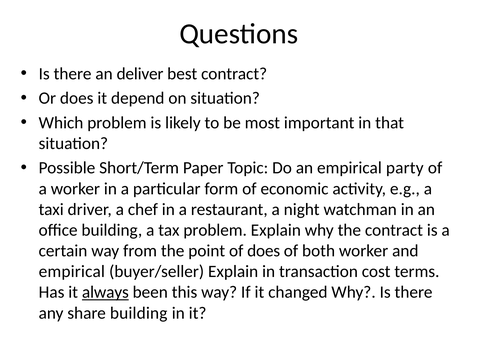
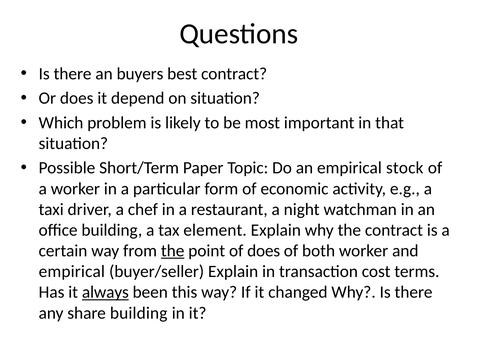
deliver: deliver -> buyers (140, 74)
party: party -> stock (405, 168)
tax problem: problem -> element (215, 230)
the underline: none -> present (173, 250)
